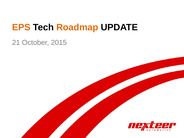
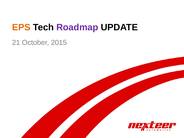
Roadmap colour: orange -> purple (77, 27)
